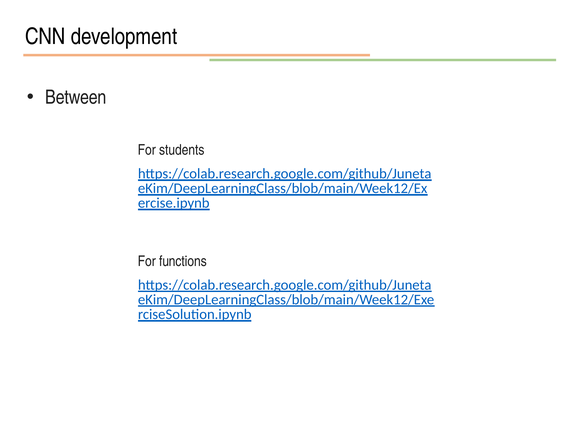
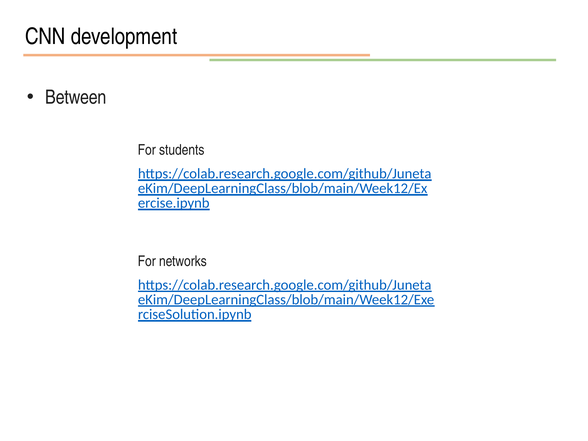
functions: functions -> networks (183, 261)
